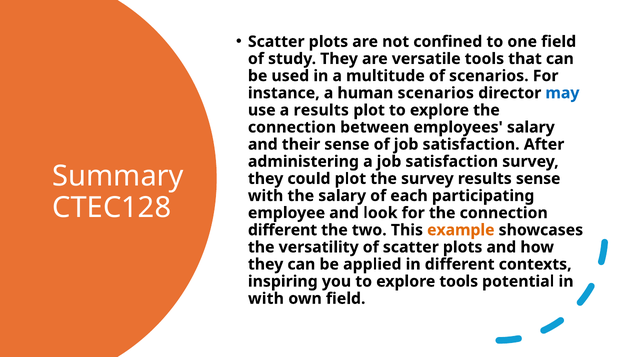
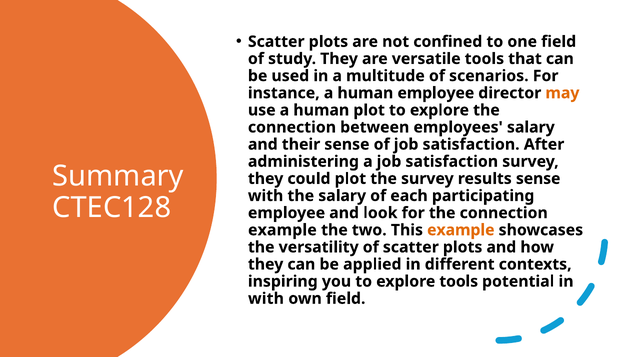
human scenarios: scenarios -> employee (436, 93)
may colour: blue -> orange (562, 93)
use a results: results -> human (321, 110)
different: different -> example (282, 230)
